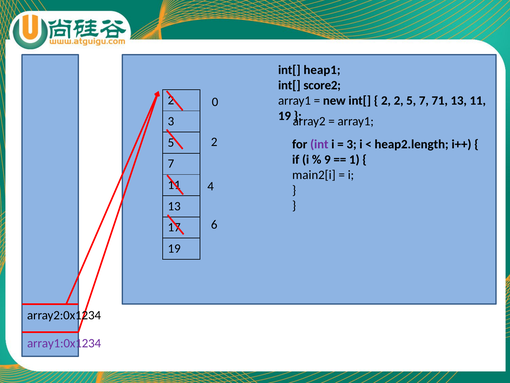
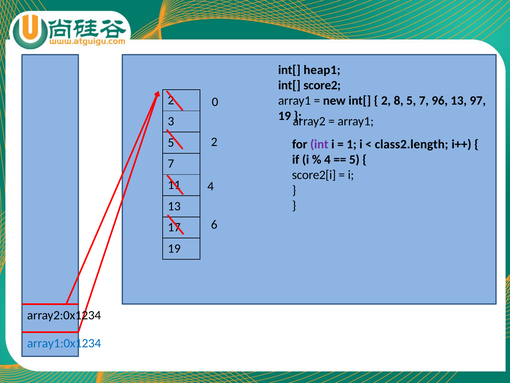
2 2: 2 -> 8 (399, 100)
71: 71 -> 96 (440, 100)
13 11: 11 -> 97 (478, 100)
3: 3 -> 1 (352, 144)
heap2.length: heap2.length -> class2.length (412, 144)
9: 9 -> 4 (327, 159)
1: 1 -> 5 (354, 159)
main2[i: main2[i -> score2[i (314, 175)
array1:0x1234 colour: purple -> blue (64, 343)
